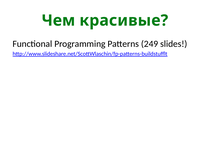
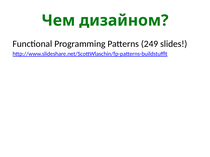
красивые: красивые -> дизайном (124, 21)
